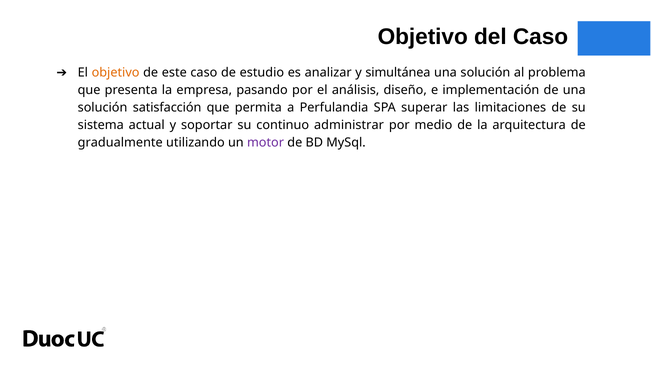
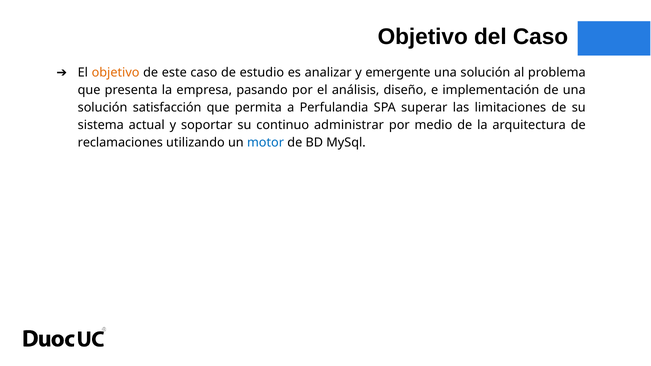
simultánea: simultánea -> emergente (398, 73)
gradualmente: gradualmente -> reclamaciones (120, 143)
motor colour: purple -> blue (266, 143)
